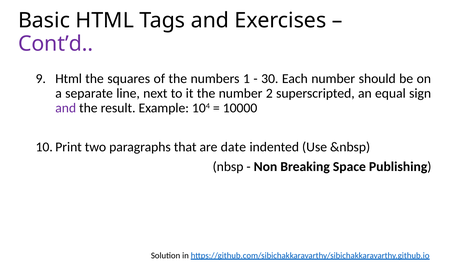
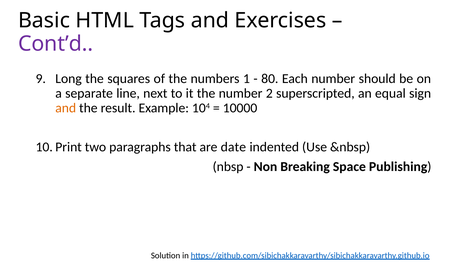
Html: Html -> Long (69, 79)
30: 30 -> 80 (270, 79)
and colour: purple -> orange (66, 108)
